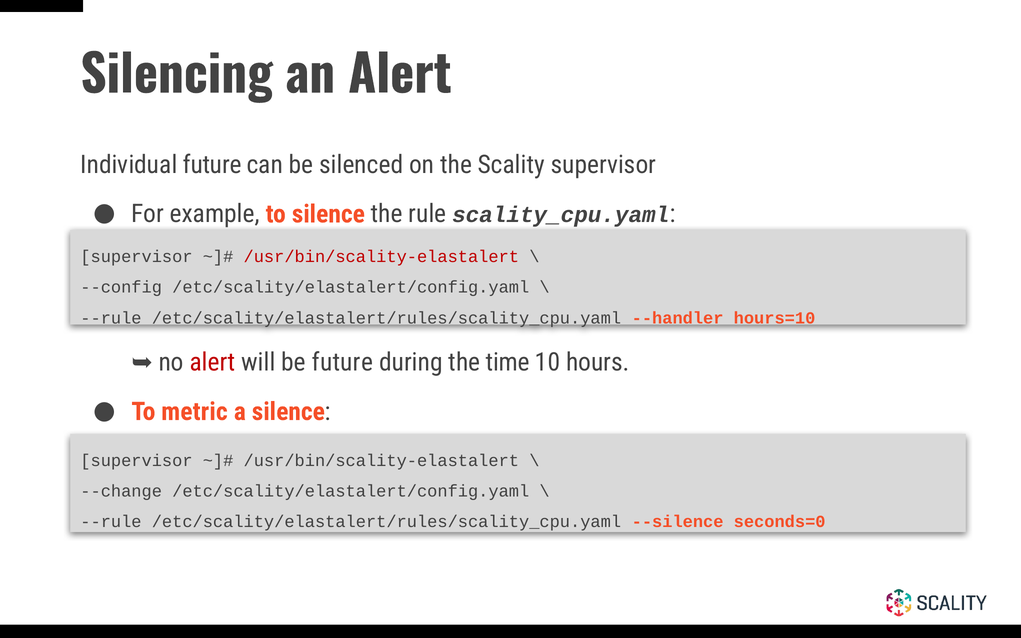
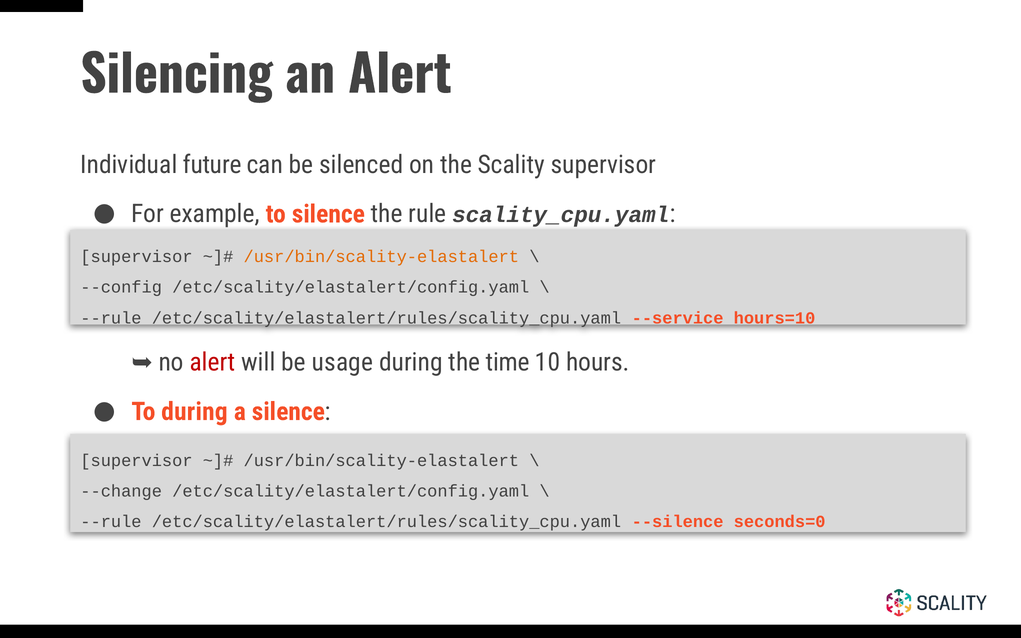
/usr/bin/scality-elastalert colour: red -> orange (381, 257)
--handler: --handler -> --service (678, 318)
be future: future -> usage (342, 362)
To metric: metric -> during (194, 412)
